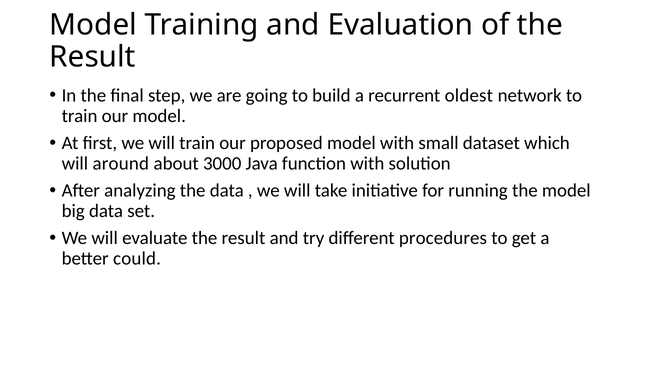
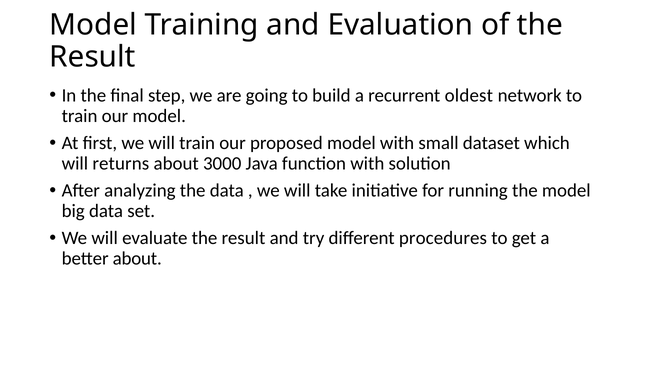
around: around -> returns (121, 163)
better could: could -> about (137, 259)
